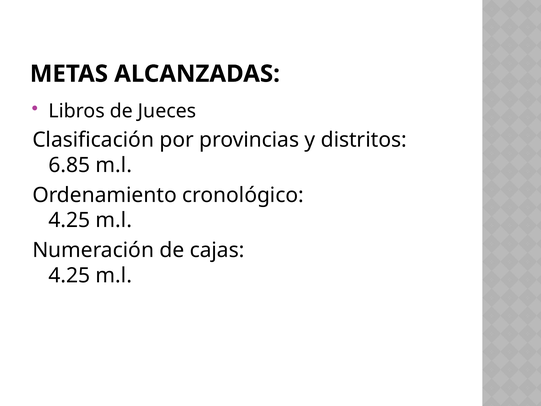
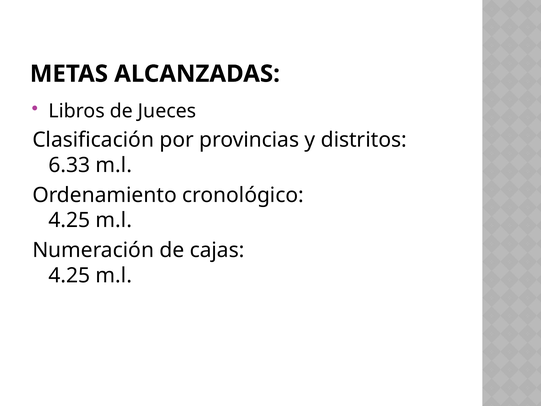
6.85: 6.85 -> 6.33 (69, 165)
